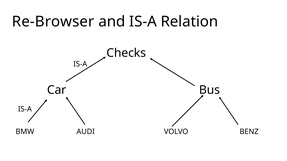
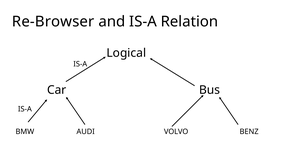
Checks: Checks -> Logical (126, 53)
